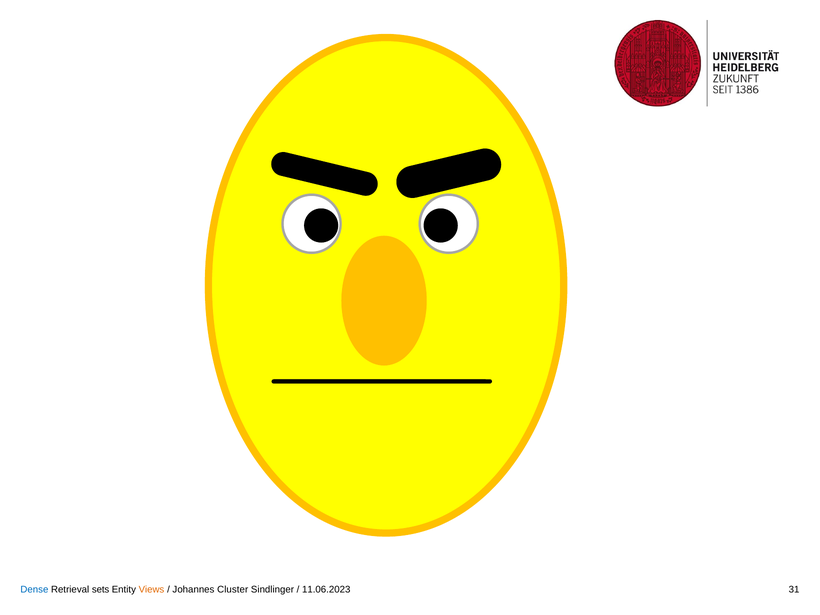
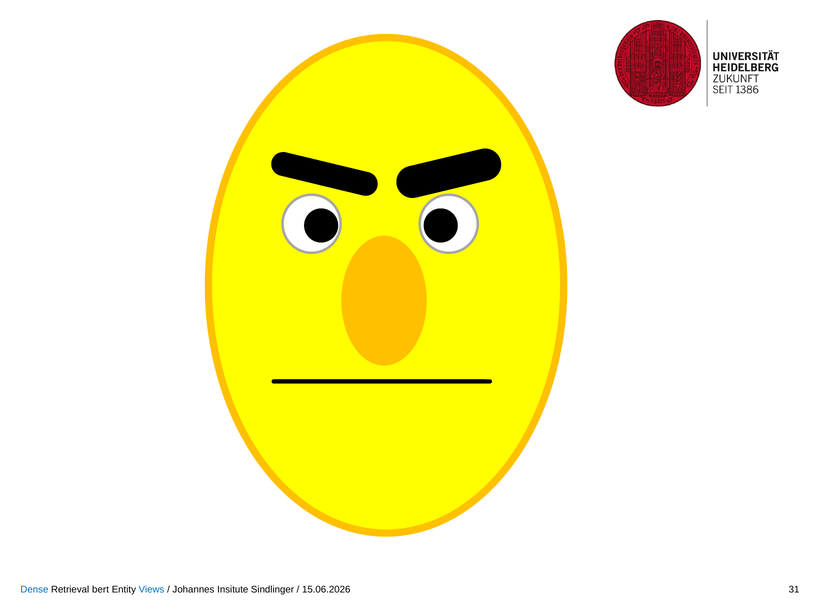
sets: sets -> bert (100, 589)
Views colour: orange -> blue (151, 589)
Cluster: Cluster -> Insitute (233, 589)
11.06.2023: 11.06.2023 -> 15.06.2026 (326, 589)
